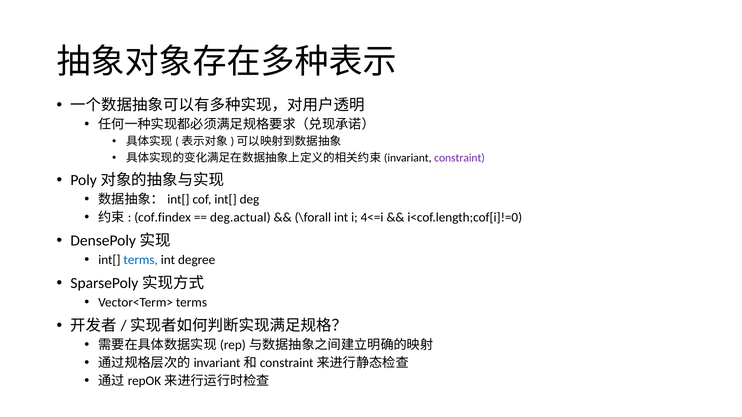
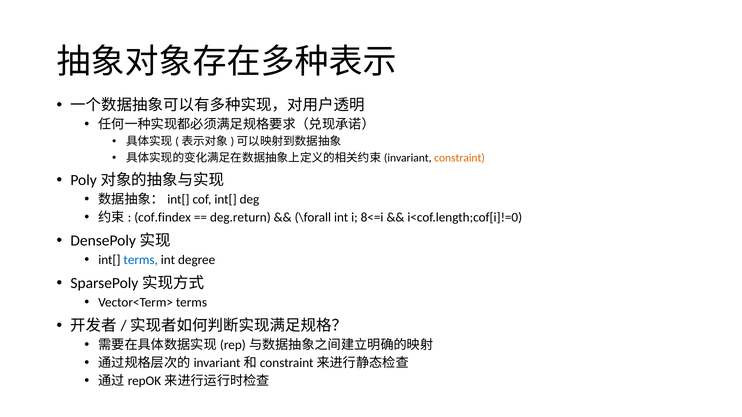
constraint colour: purple -> orange (460, 158)
deg.actual: deg.actual -> deg.return (240, 218)
4<=i: 4<=i -> 8<=i (372, 218)
